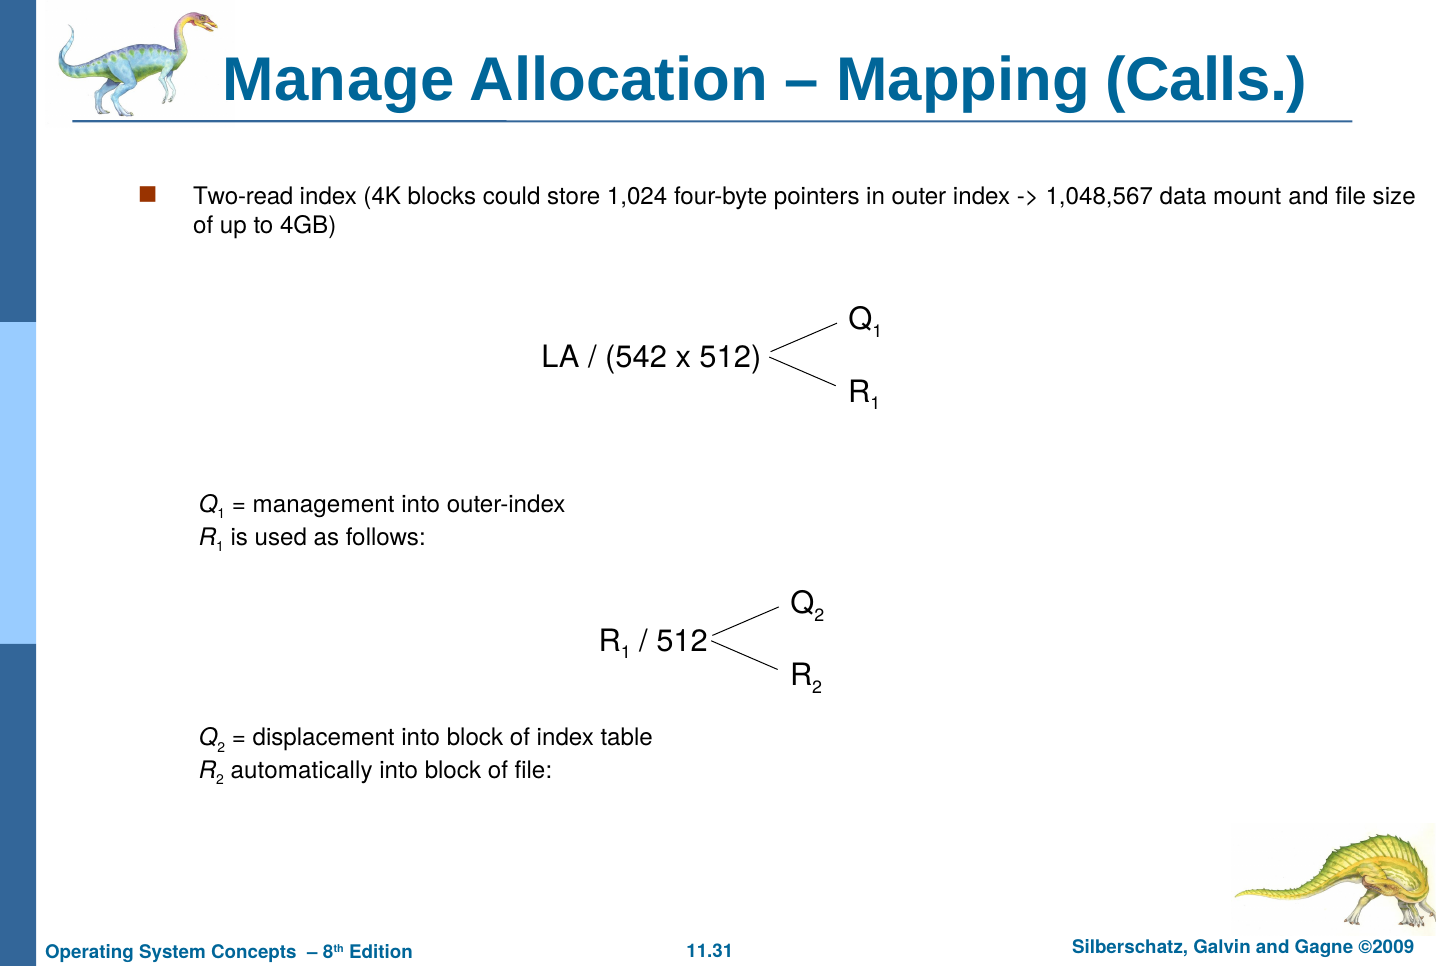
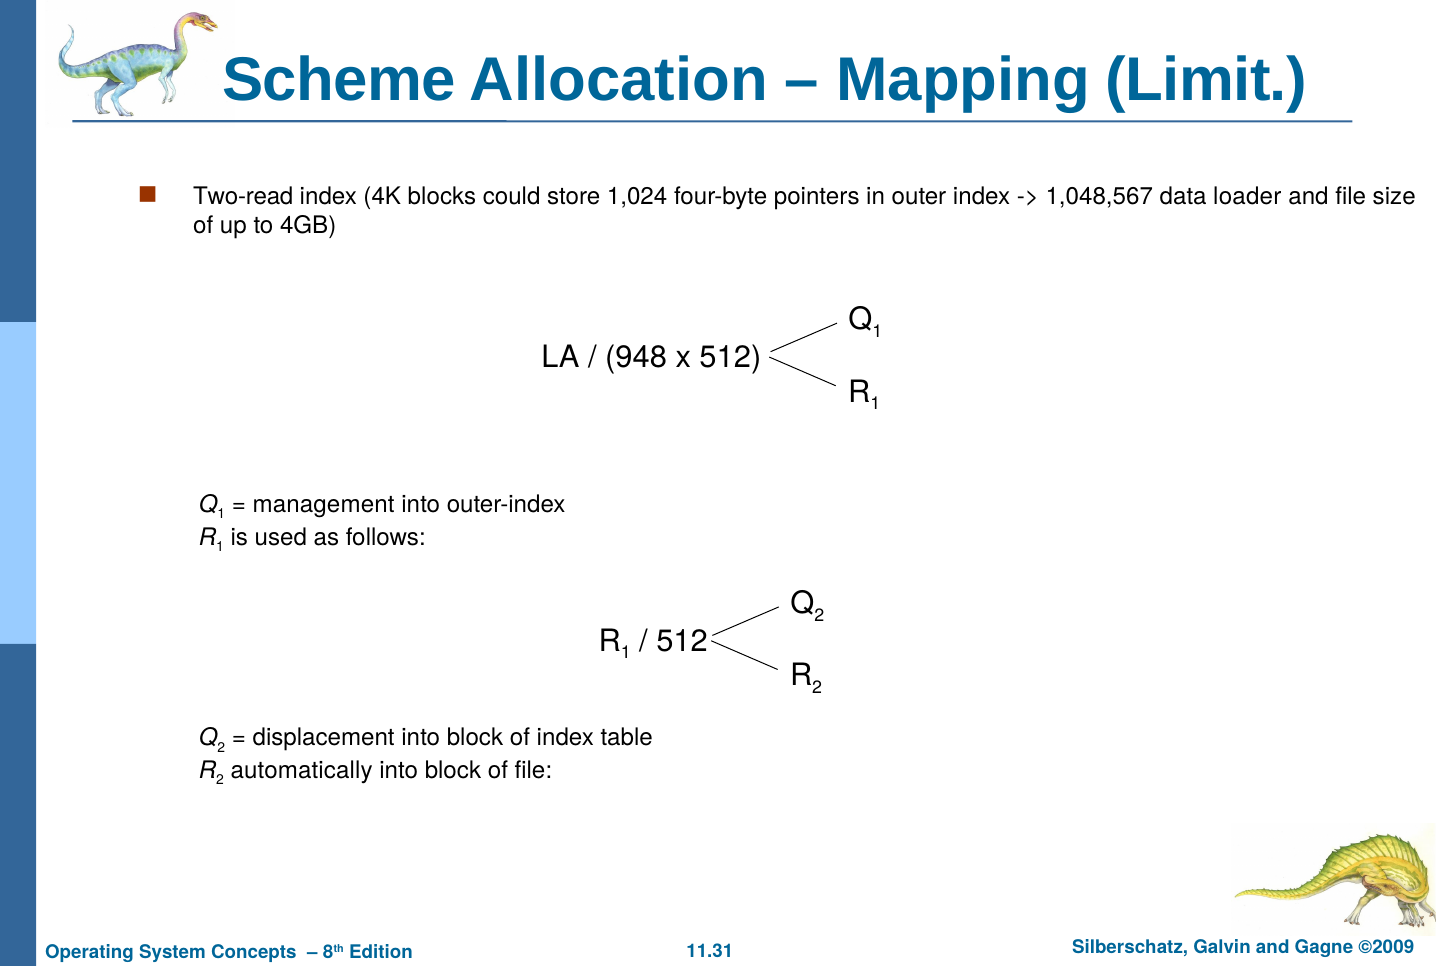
Manage: Manage -> Scheme (339, 81)
Calls: Calls -> Limit (1206, 81)
mount: mount -> loader (1247, 197)
542: 542 -> 948 (636, 358)
